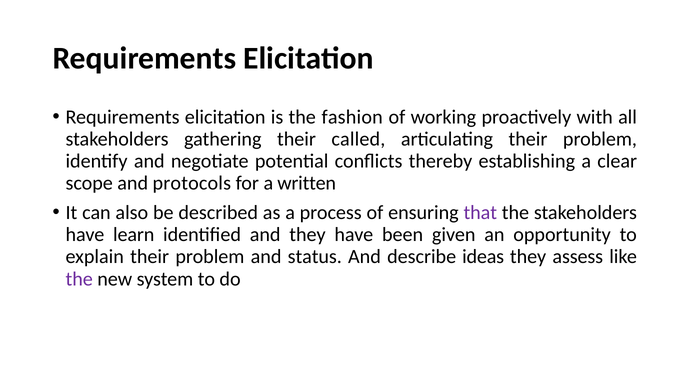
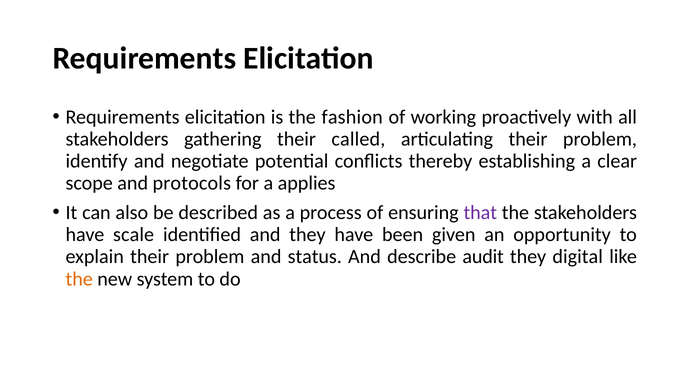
written: written -> applies (307, 183)
learn: learn -> scale (134, 235)
ideas: ideas -> audit (483, 257)
assess: assess -> digital (578, 257)
the colour: purple -> orange (79, 279)
